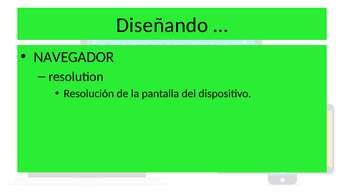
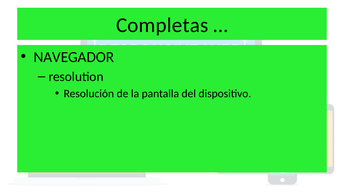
Diseñando: Diseñando -> Completas (162, 25)
